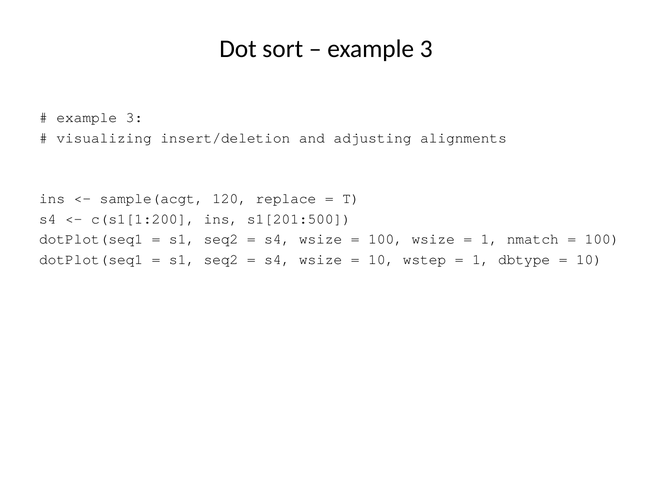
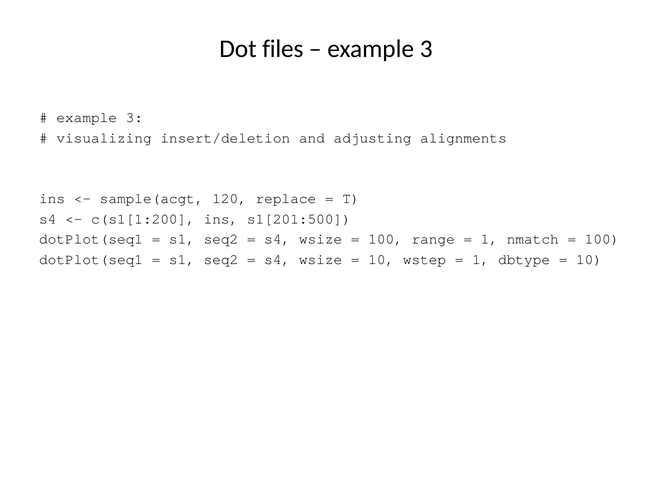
sort: sort -> files (283, 49)
100 wsize: wsize -> range (433, 239)
